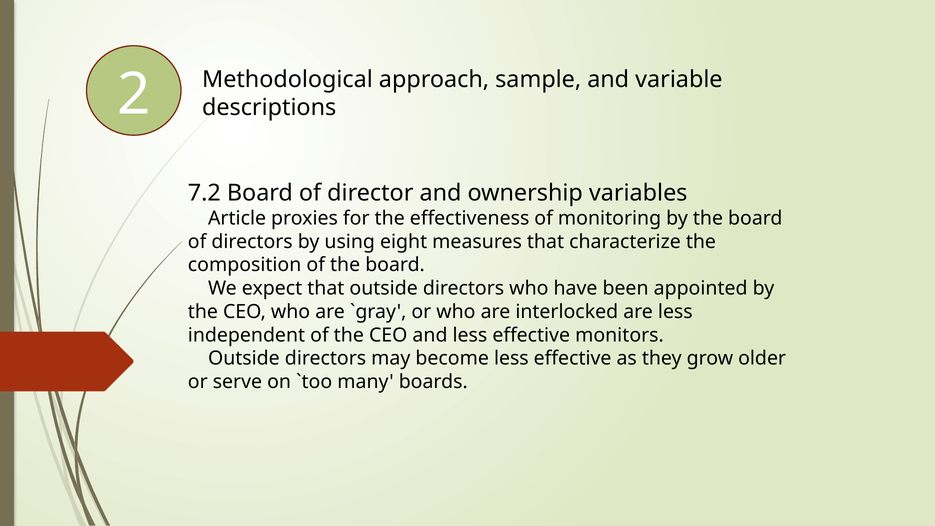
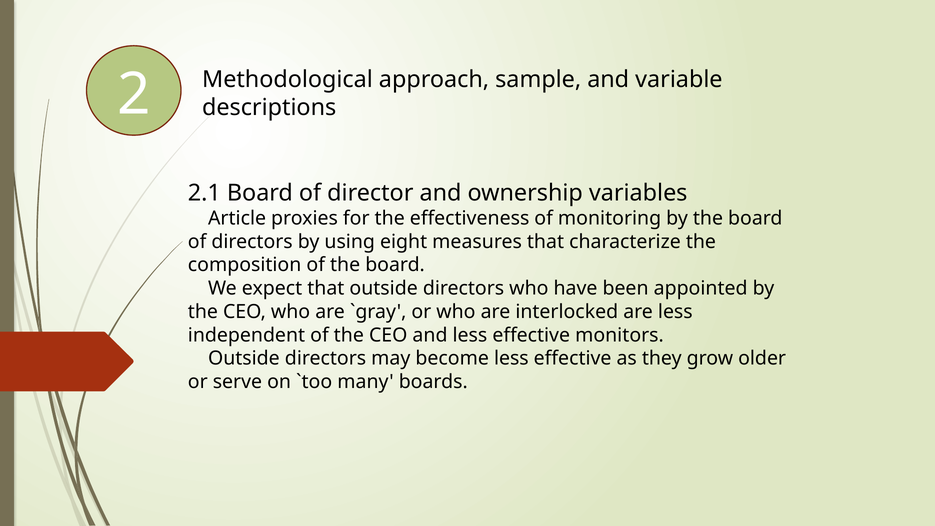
7.2: 7.2 -> 2.1 (204, 193)
